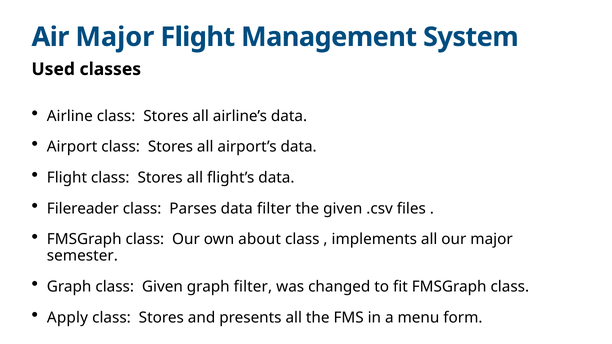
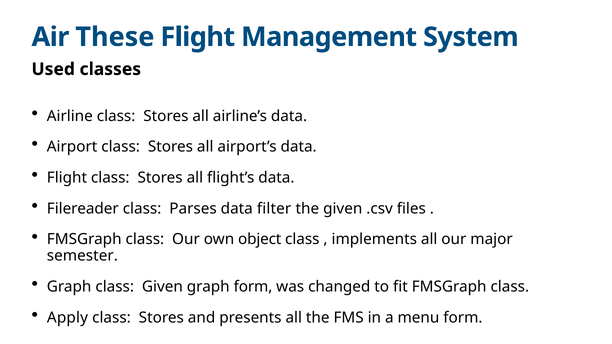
Air Major: Major -> These (115, 37)
about: about -> object (260, 240)
graph filter: filter -> form (253, 287)
